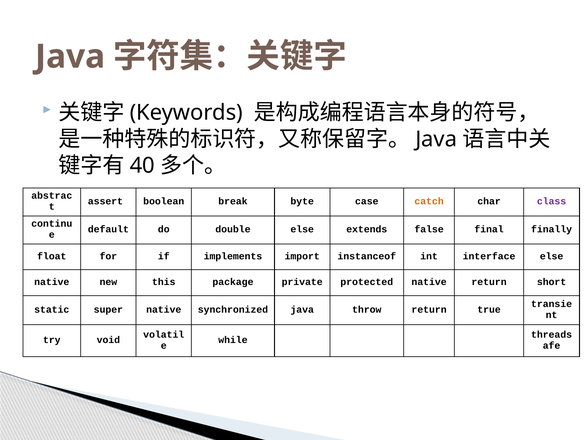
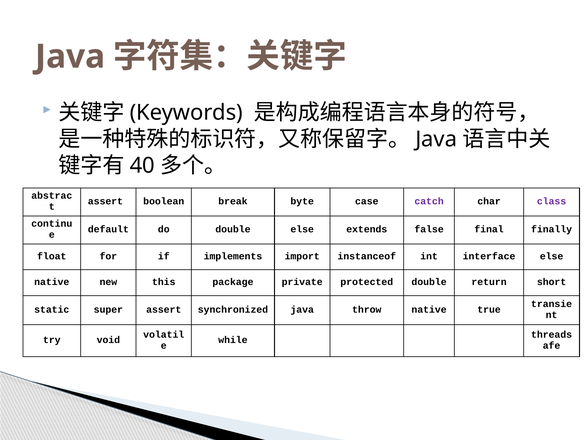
catch colour: orange -> purple (429, 201)
protected native: native -> double (429, 282)
super native: native -> assert (164, 309)
throw return: return -> native (429, 309)
